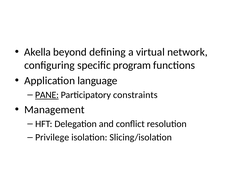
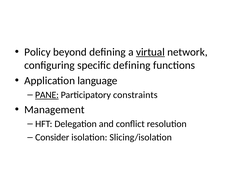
Akella: Akella -> Policy (37, 52)
virtual underline: none -> present (150, 52)
specific program: program -> defining (132, 66)
Privilege: Privilege -> Consider (52, 138)
